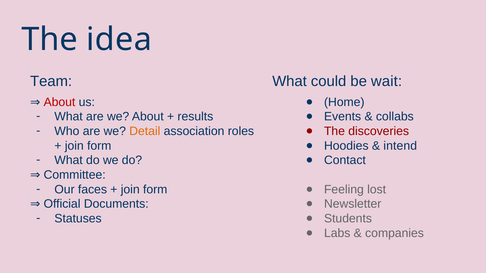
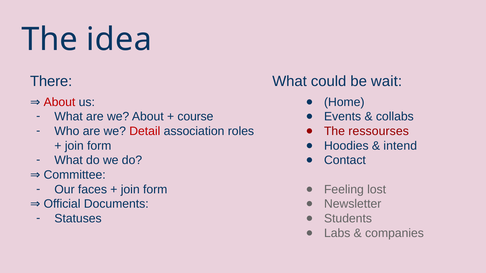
Team: Team -> There (51, 81)
results: results -> course (195, 117)
Detail colour: orange -> red (145, 131)
discoveries: discoveries -> ressourses (379, 131)
